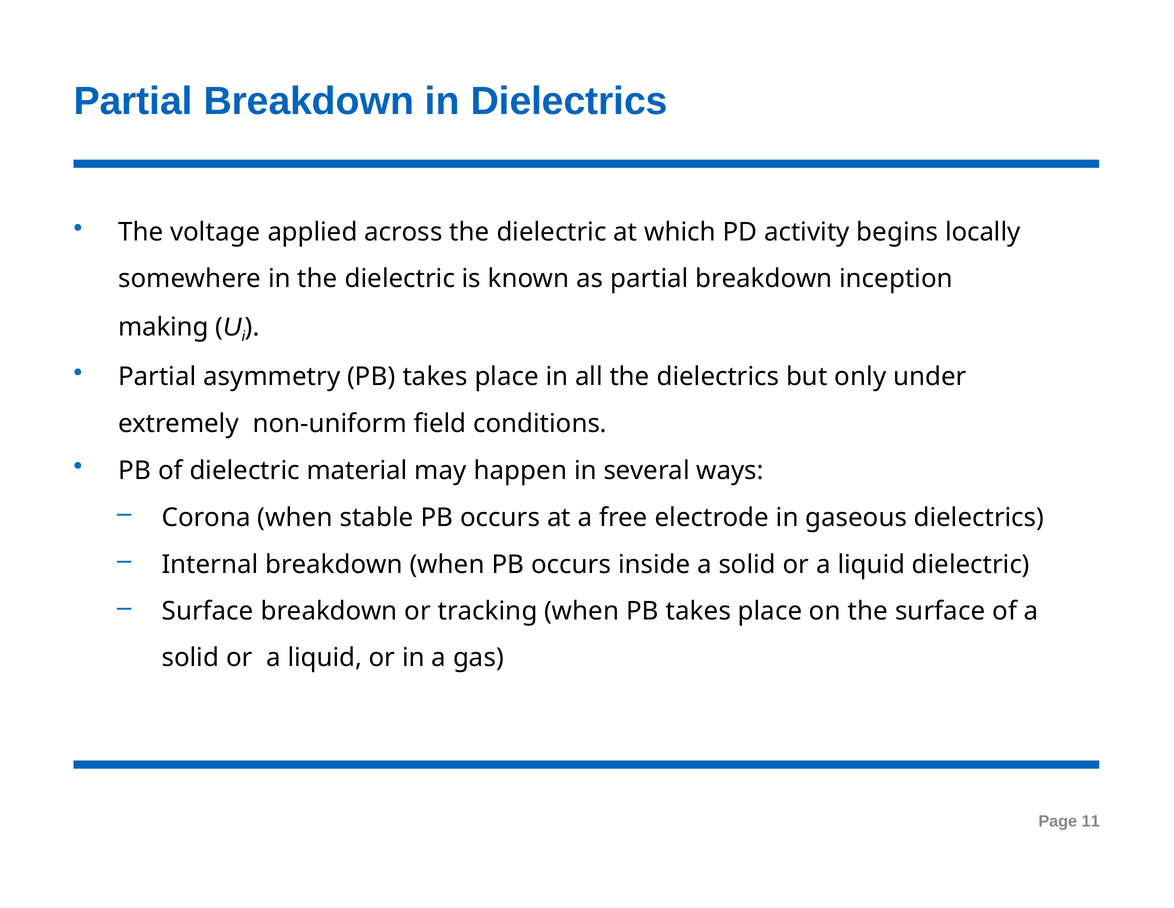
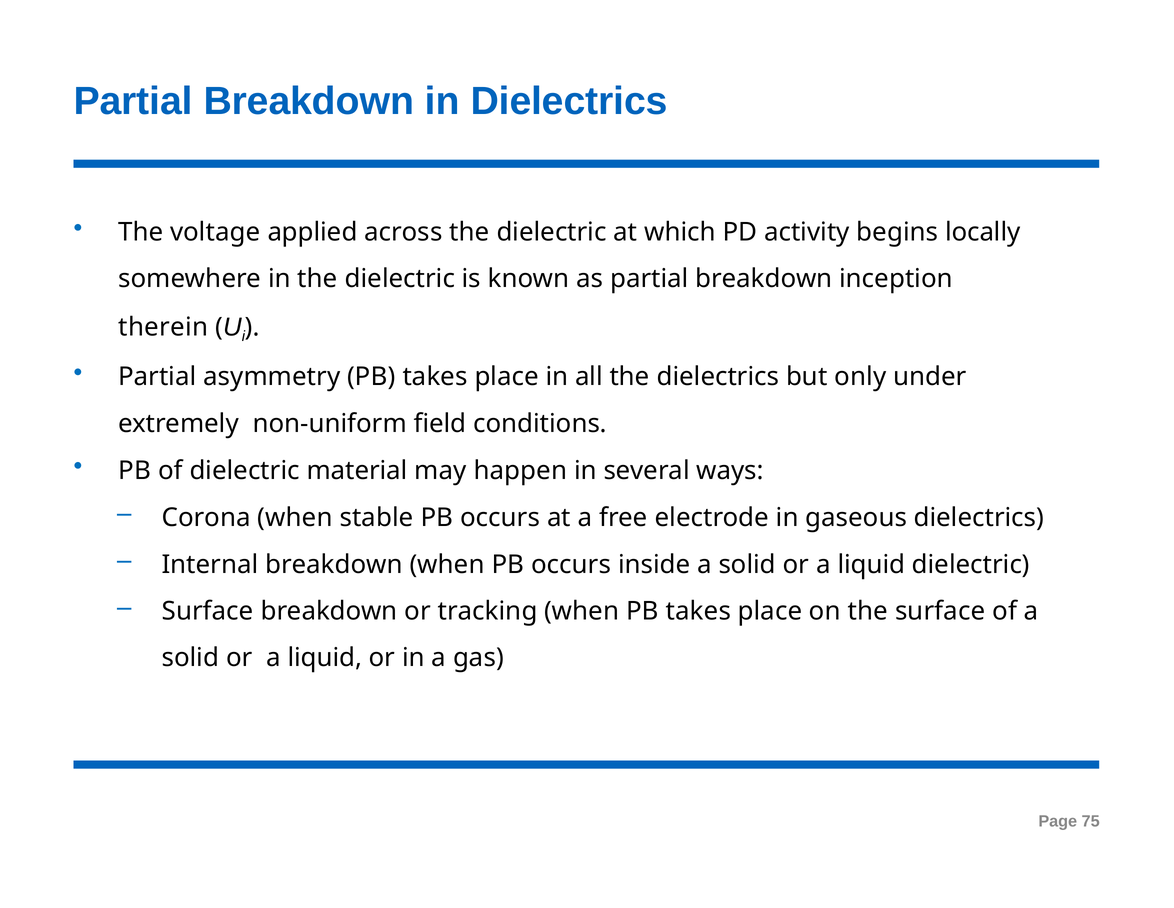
making: making -> therein (163, 327)
11: 11 -> 75 (1091, 821)
